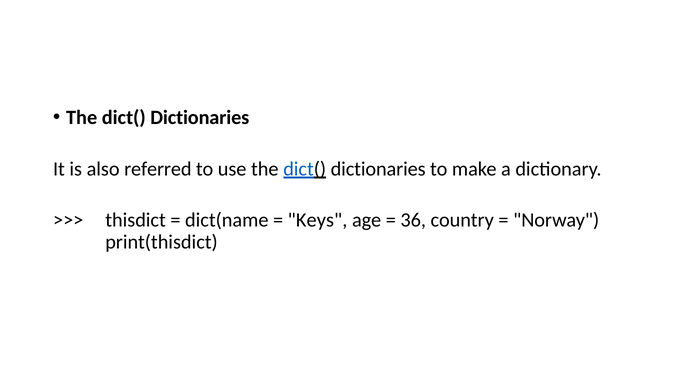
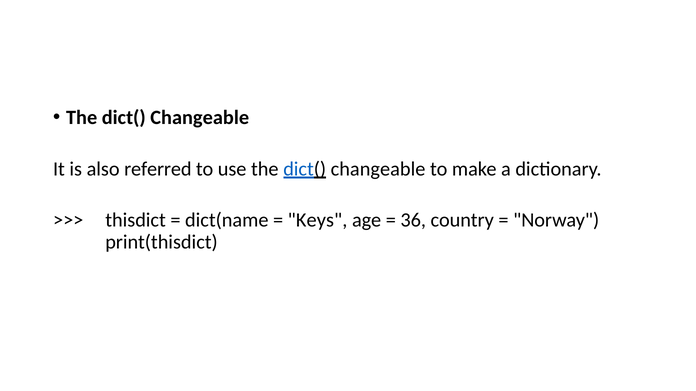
Dictionaries: Dictionaries -> Changeable (200, 118)
use the dict( dictionaries: dictionaries -> changeable (378, 169)
